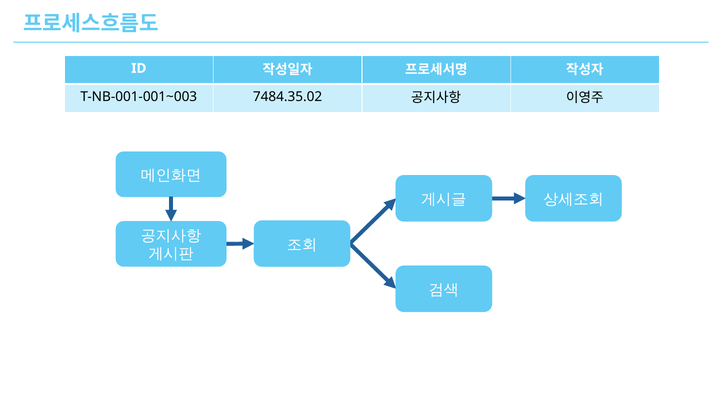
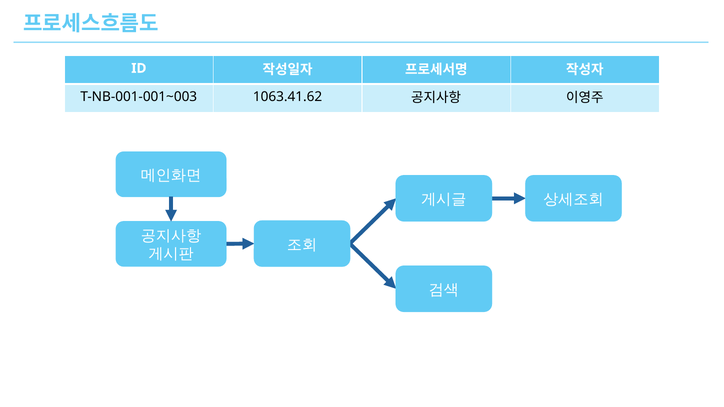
7484.35.02: 7484.35.02 -> 1063.41.62 (288, 97)
